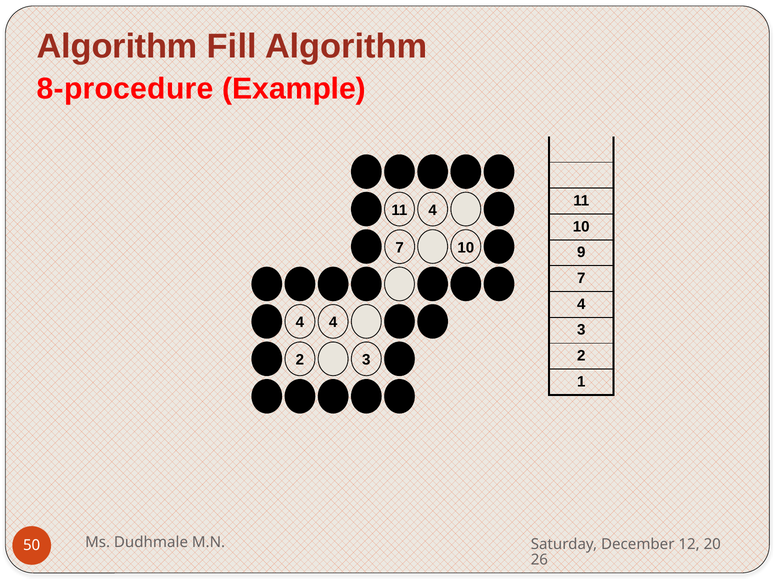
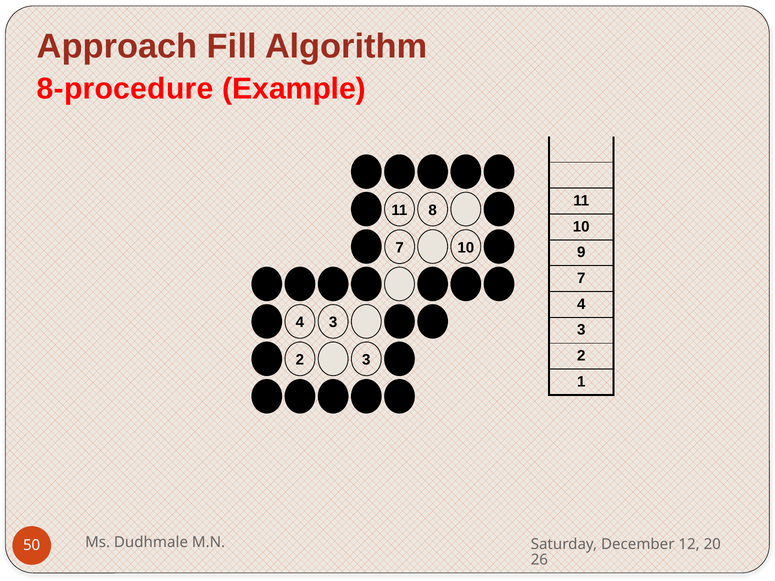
Algorithm: Algorithm -> Approach (117, 46)
11 4: 4 -> 8 (433, 210)
4: 4 -> 3 (333, 323)
